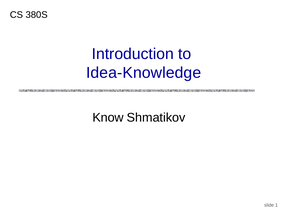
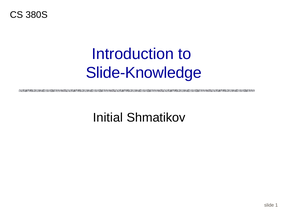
Idea-Knowledge: Idea-Knowledge -> Slide-Knowledge (144, 73)
Know: Know -> Initial (108, 118)
